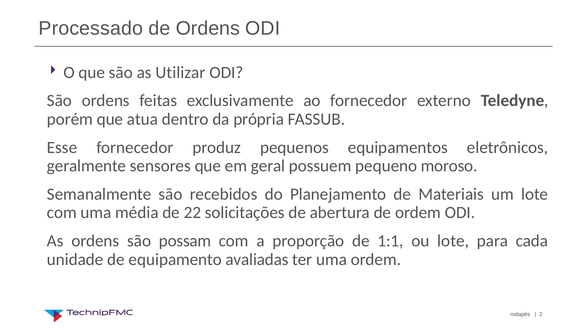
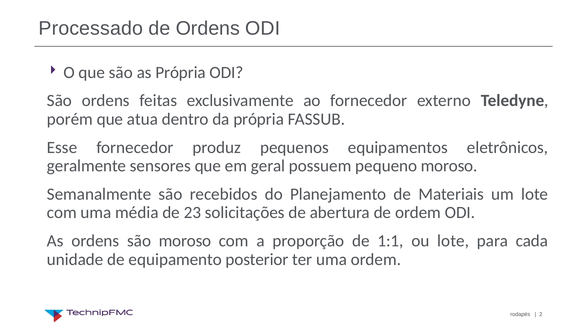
as Utilizar: Utilizar -> Própria (181, 72)
22: 22 -> 23 (192, 213)
são possam: possam -> moroso (185, 241)
avaliadas: avaliadas -> posterior (257, 260)
